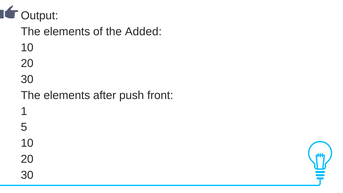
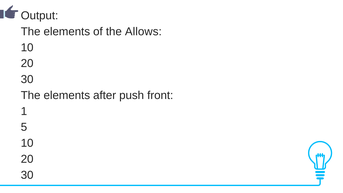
Added: Added -> Allows (143, 32)
